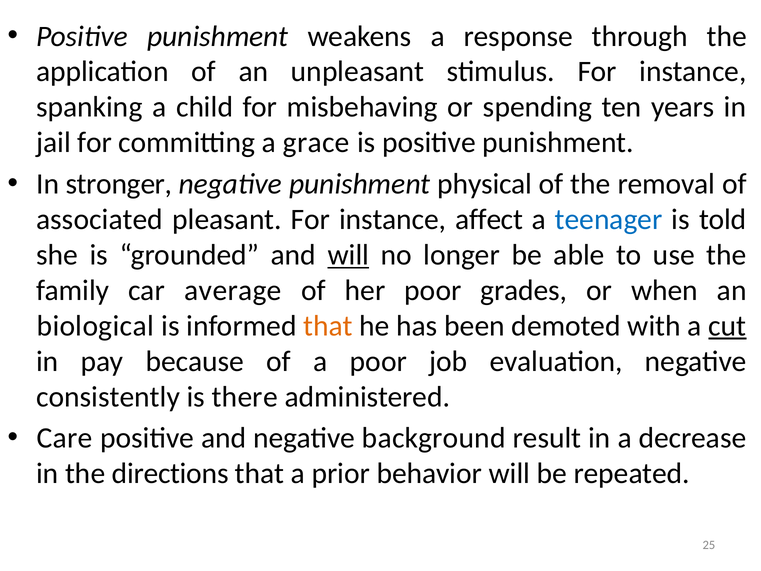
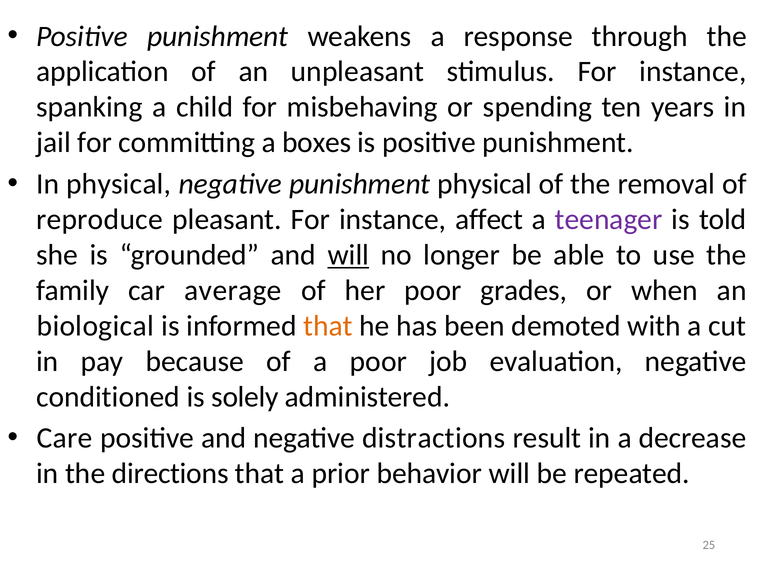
grace: grace -> boxes (317, 143)
In stronger: stronger -> physical (119, 184)
associated: associated -> reproduce (99, 219)
teenager colour: blue -> purple (609, 219)
cut underline: present -> none (727, 326)
consistently: consistently -> conditioned (108, 397)
there: there -> solely (245, 397)
background: background -> distractions (434, 438)
